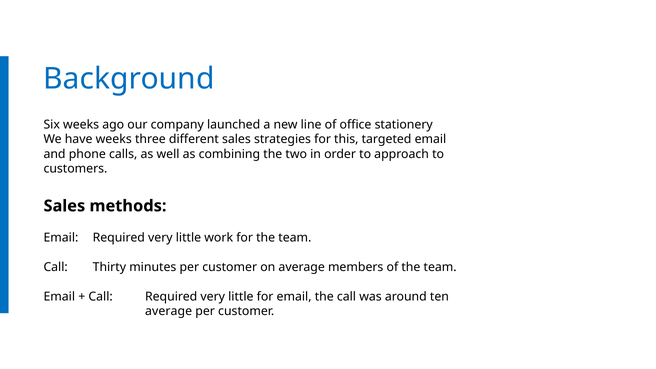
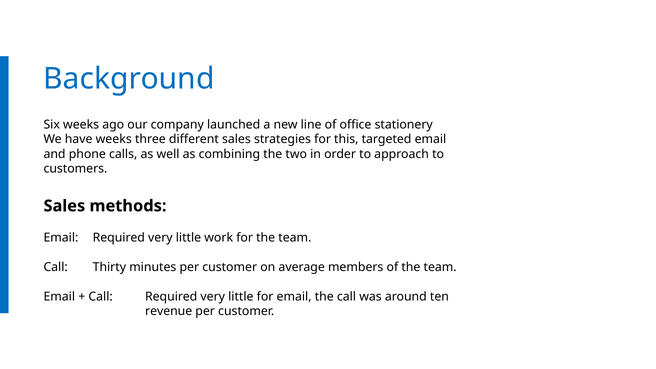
average: average -> revenue (169, 311)
